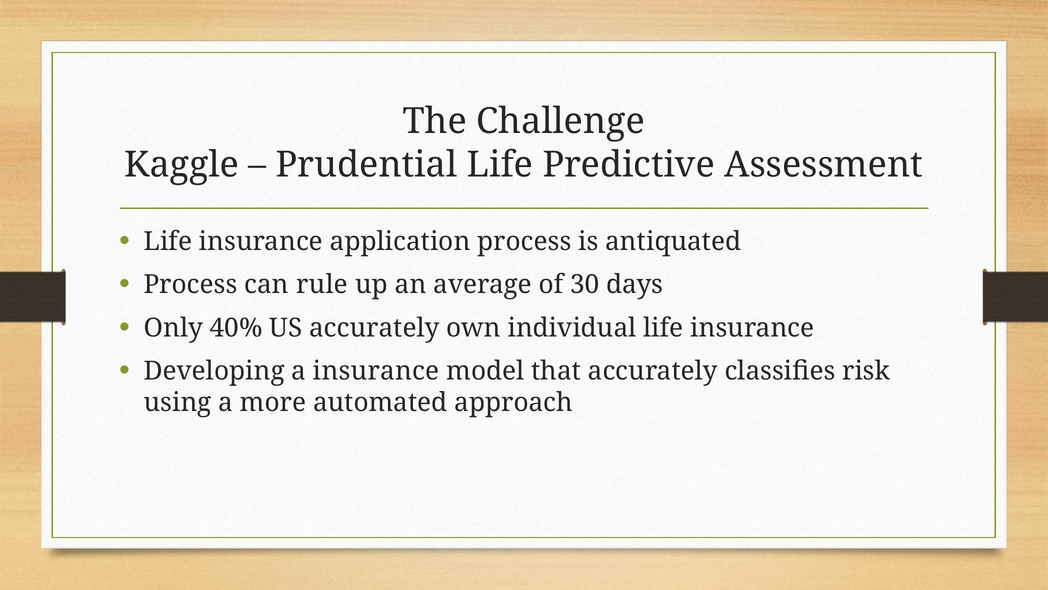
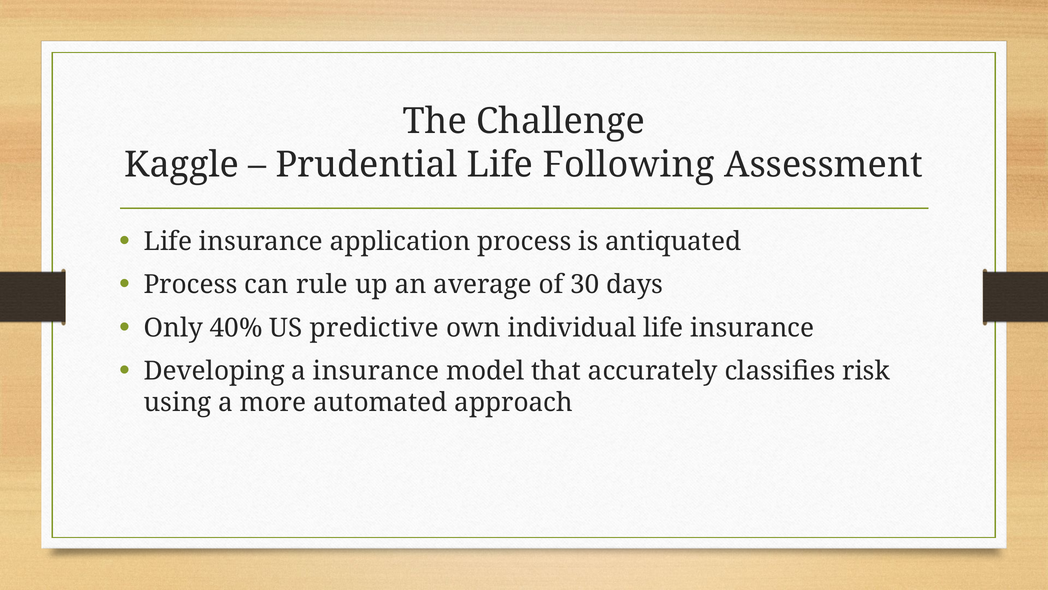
Predictive: Predictive -> Following (629, 165)
US accurately: accurately -> predictive (374, 328)
